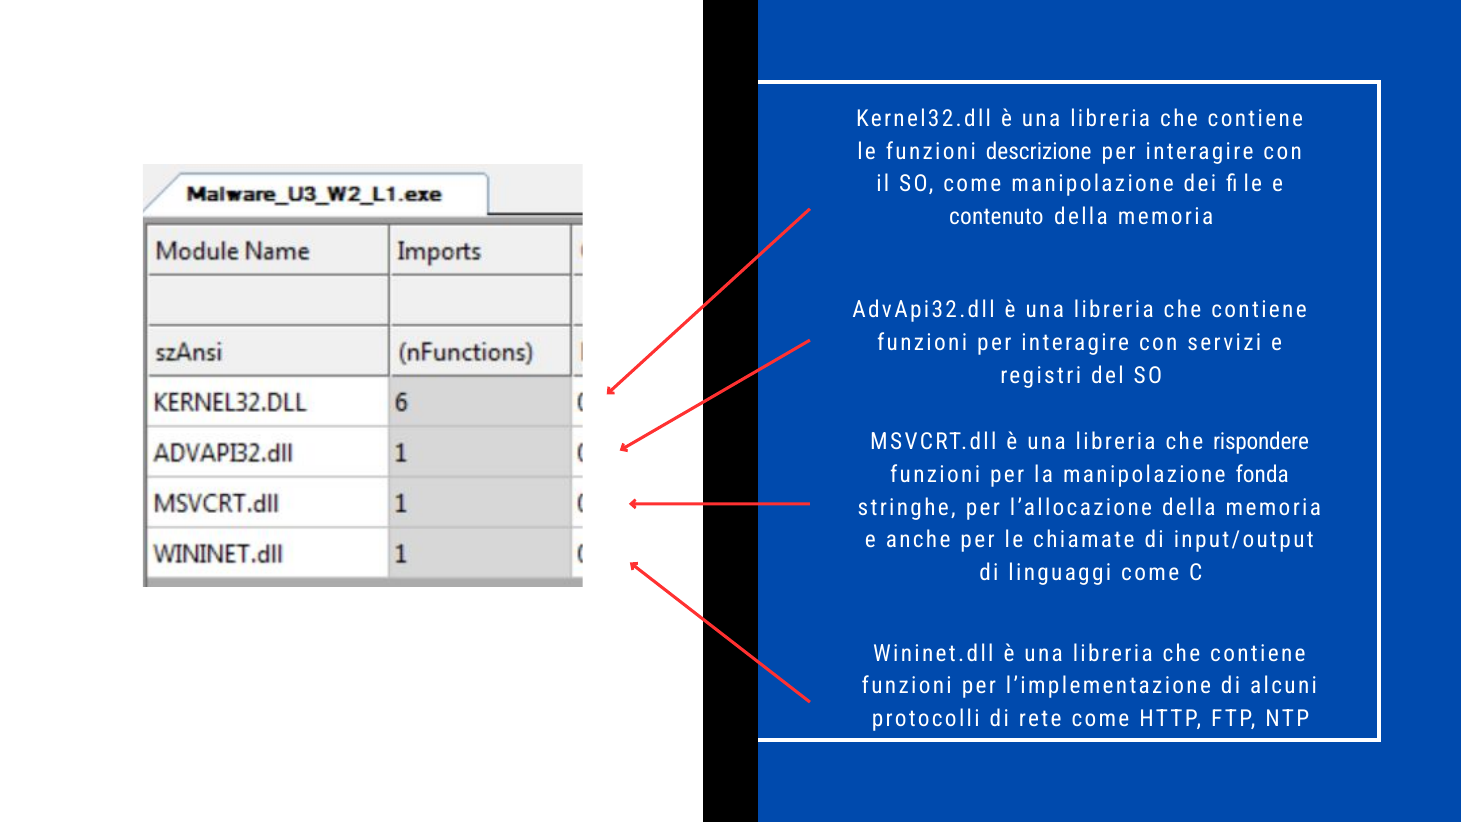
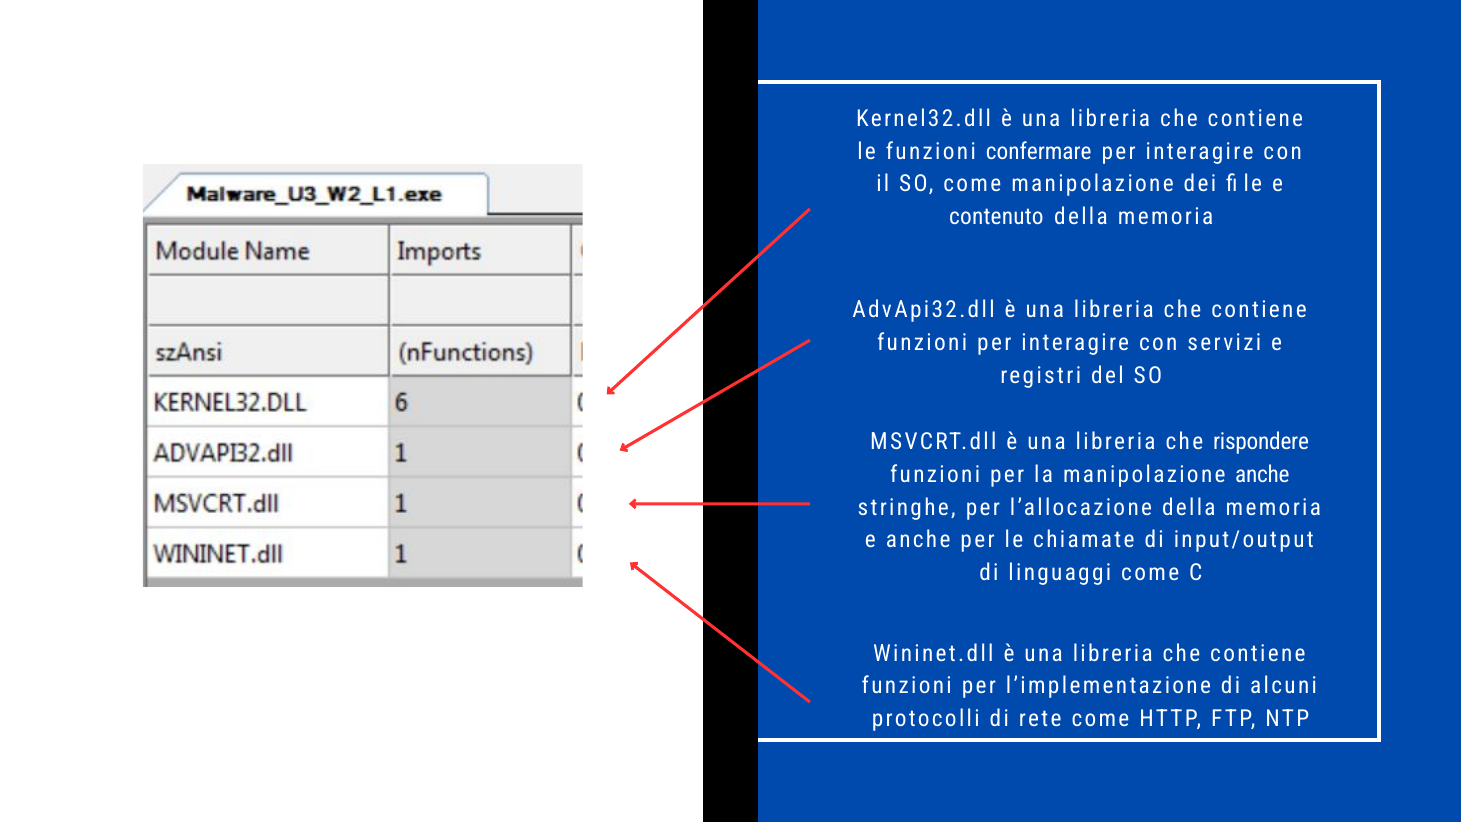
descrizione: descrizione -> confermare (1039, 151)
manipolazione fonda: fonda -> anche (1262, 475)
